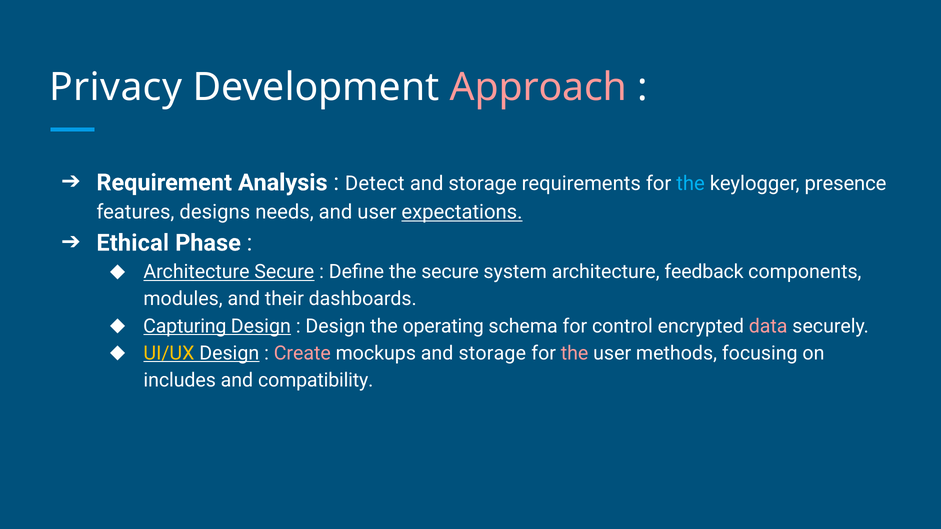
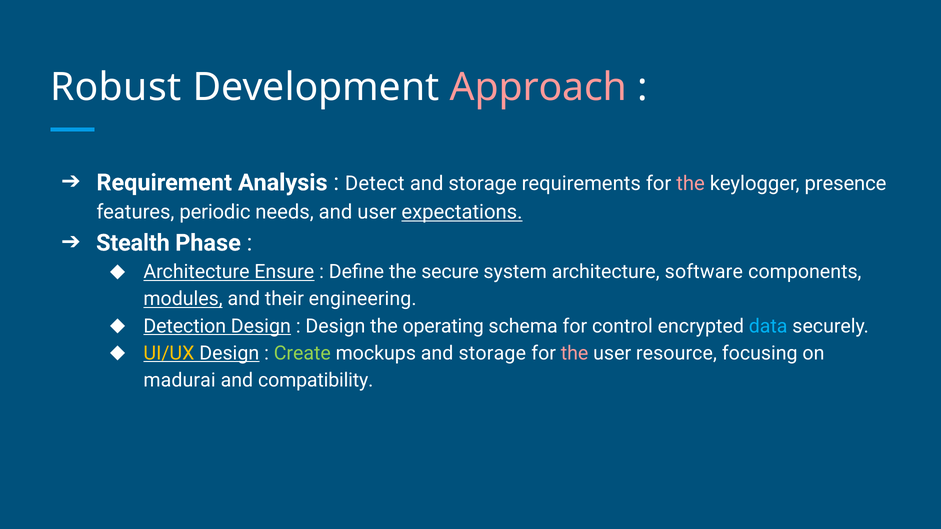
Privacy: Privacy -> Robust (116, 88)
the colour: light blue -> pink (691, 184)
designs: designs -> periodic (215, 212)
Ethical: Ethical -> Stealth (133, 243)
Architecture Secure: Secure -> Ensure (284, 272)
feedback: feedback -> software (704, 272)
modules underline: none -> present (183, 299)
dashboards: dashboards -> engineering (363, 299)
Capturing: Capturing -> Detection (185, 326)
data colour: pink -> light blue (768, 326)
Create colour: pink -> light green (302, 353)
methods: methods -> resource (676, 353)
includes: includes -> madurai (180, 380)
